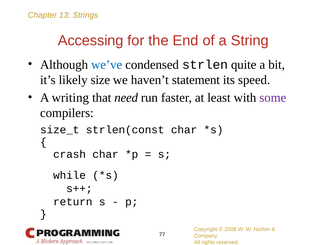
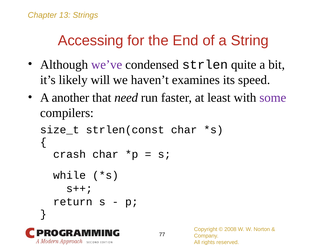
we’ve colour: blue -> purple (107, 65)
size: size -> will (100, 80)
statement: statement -> examines (196, 80)
writing: writing -> another (70, 98)
